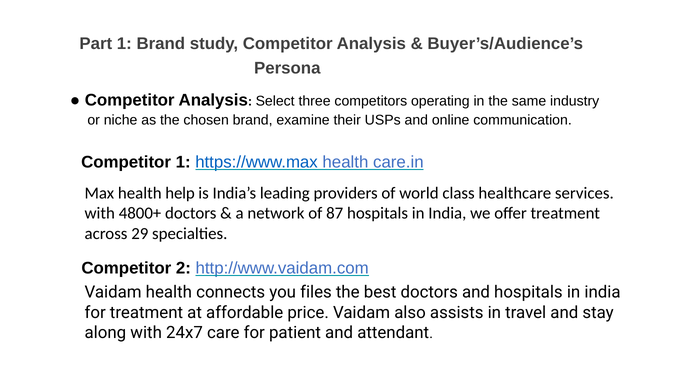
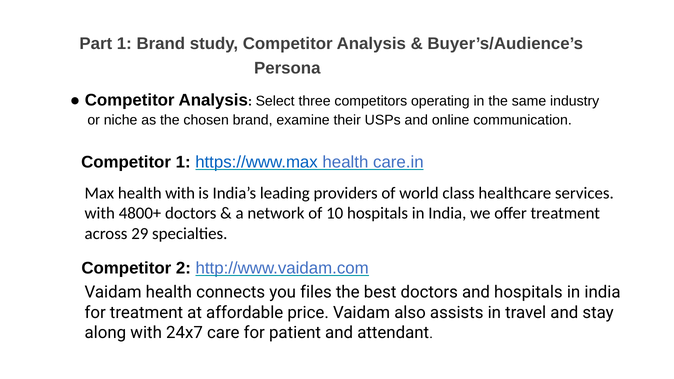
health help: help -> with (180, 193)
87: 87 -> 10 (335, 213)
